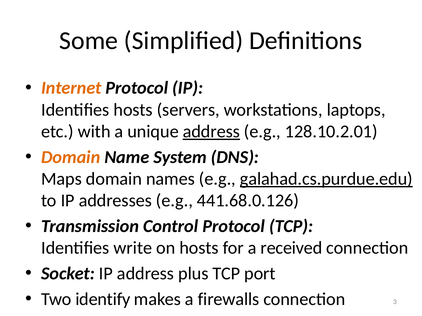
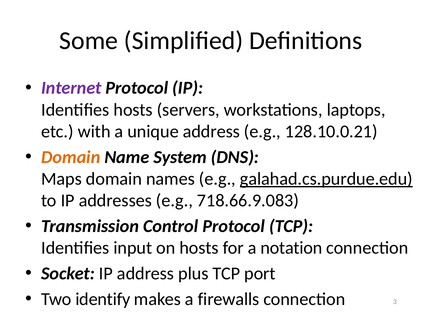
Internet colour: orange -> purple (71, 88)
address underline: present -> none (211, 132)
128.10.2.01: 128.10.2.01 -> 128.10.0.21 (331, 132)
441.68.0.126: 441.68.0.126 -> 718.66.9.083 (248, 201)
write: write -> input (133, 248)
received: received -> notation (291, 248)
